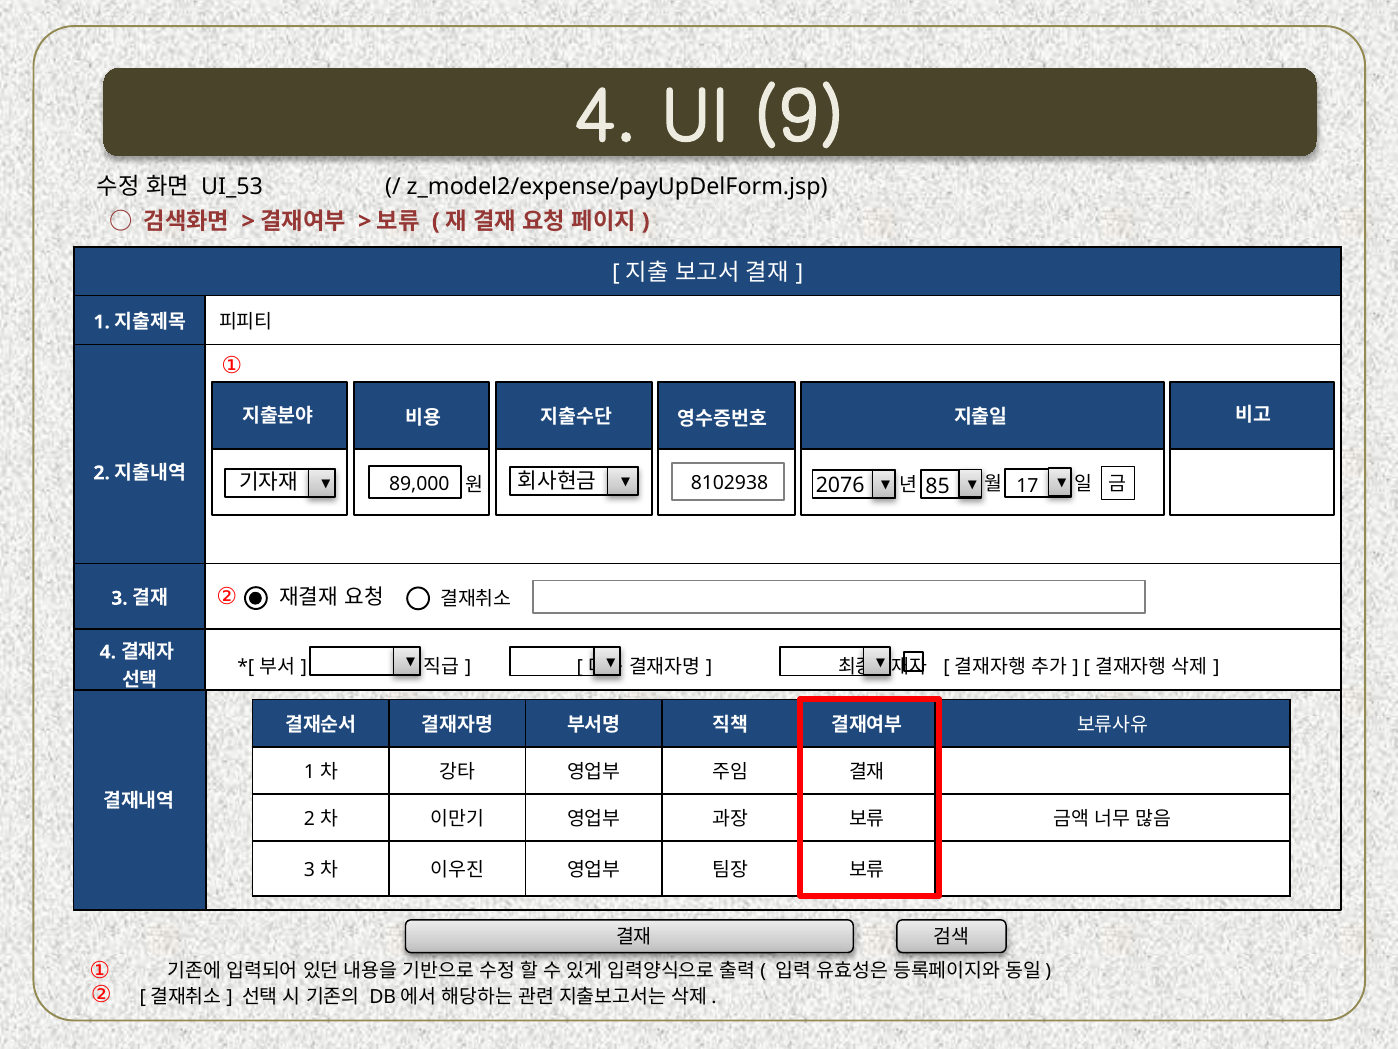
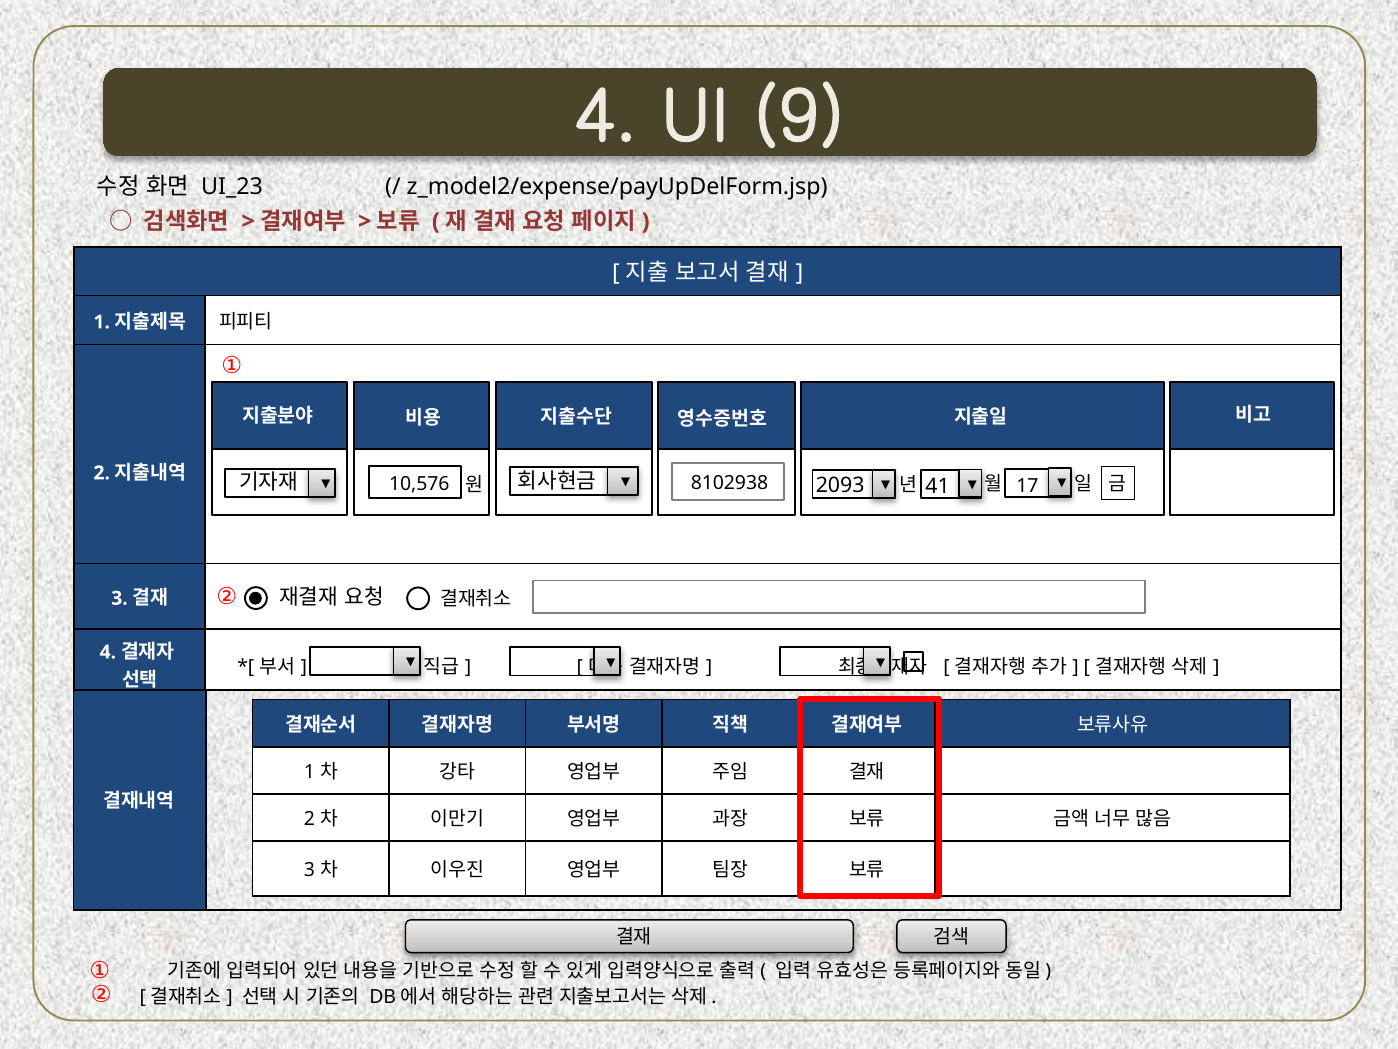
UI_53: UI_53 -> UI_23 (232, 186)
85: 85 -> 41 (938, 486)
89,000: 89,000 -> 10,576 (419, 484)
2076: 2076 -> 2093 (840, 485)
